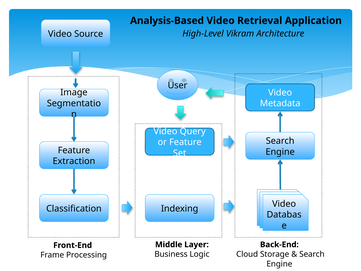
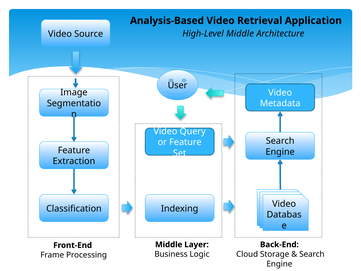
High-Level Vikram: Vikram -> Middle (240, 34)
